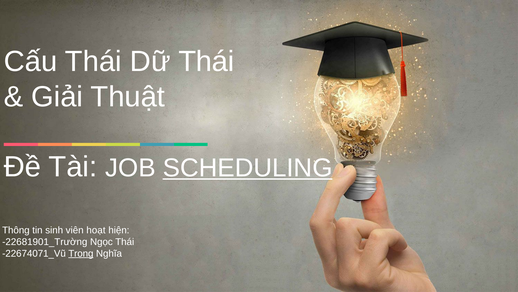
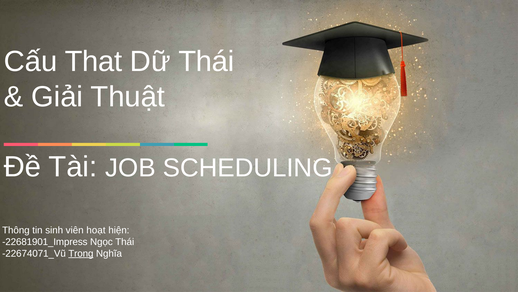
Cấu Thái: Thái -> That (93, 62)
SCHEDULING underline: present -> none (248, 168)
-22681901_Trường: -22681901_Trường -> -22681901_Impress (45, 241)
